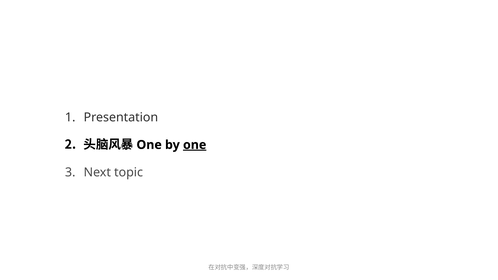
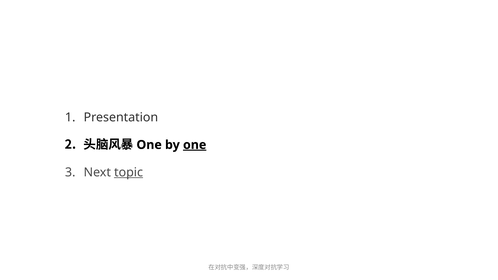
topic underline: none -> present (129, 173)
